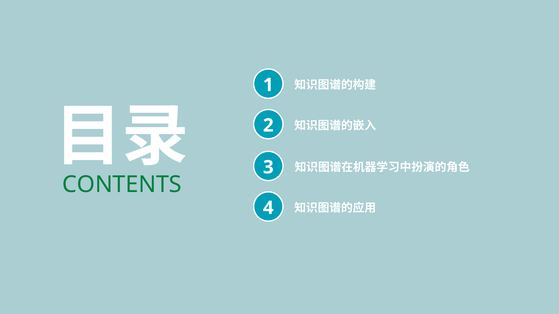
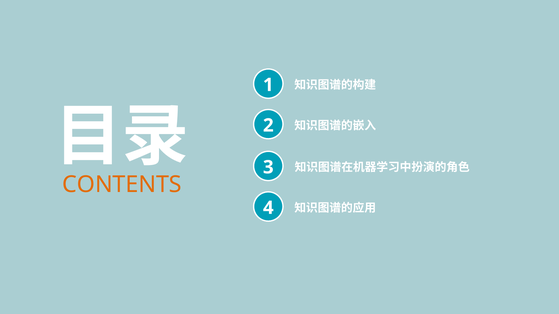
CONTENTS colour: green -> orange (122, 185)
